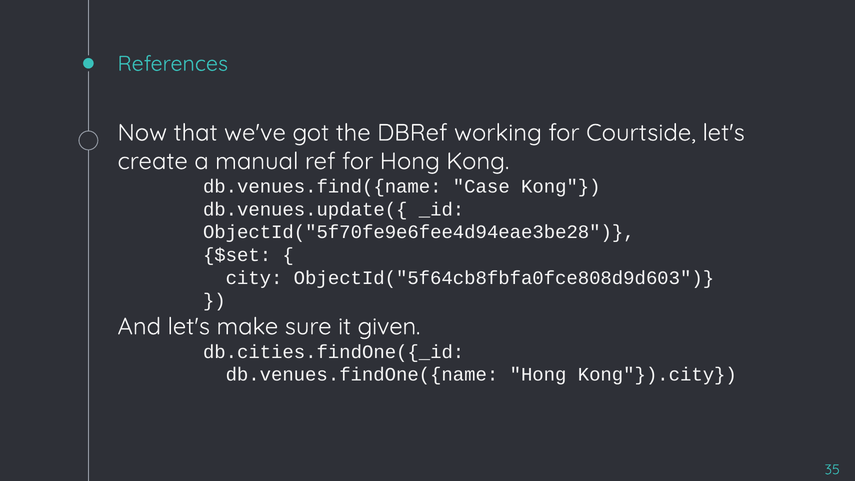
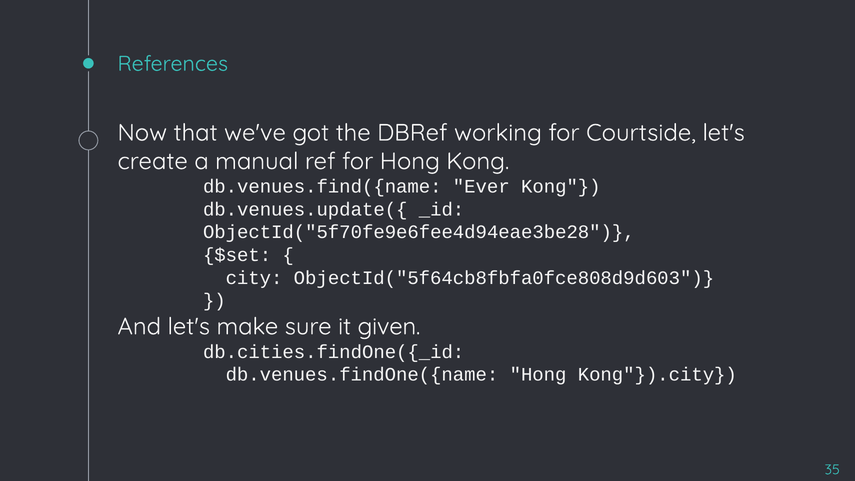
Case: Case -> Ever (481, 187)
